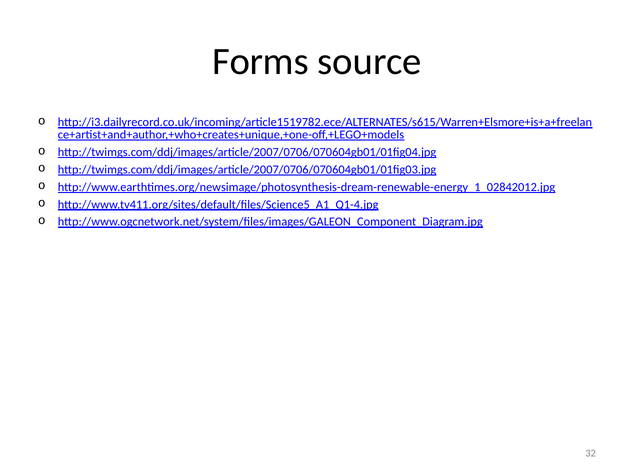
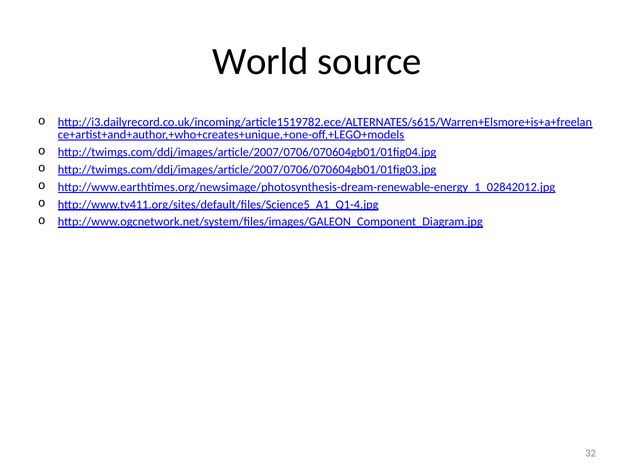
Forms: Forms -> World (260, 61)
